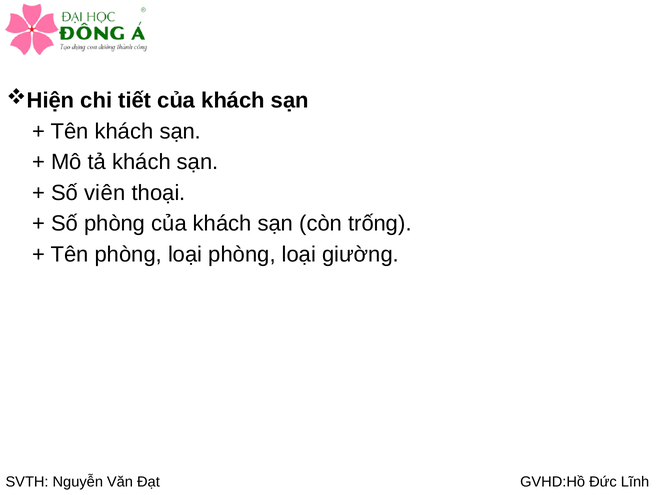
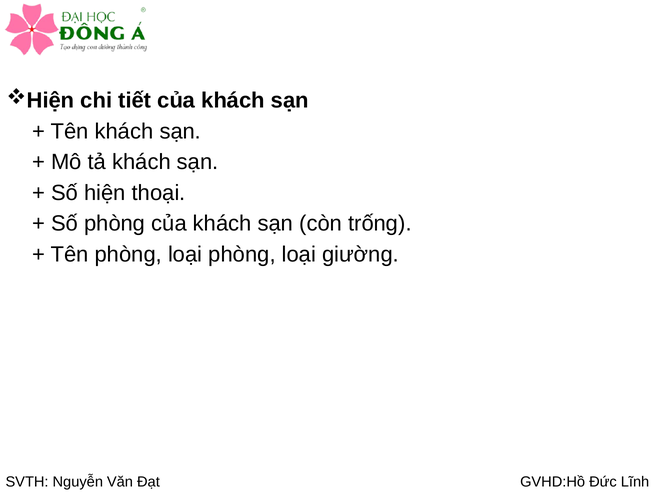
viên: viên -> hiện (105, 193)
